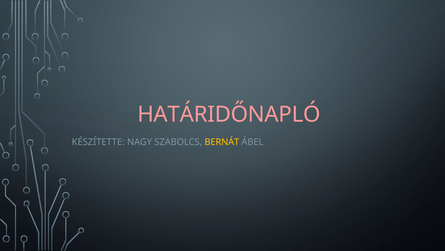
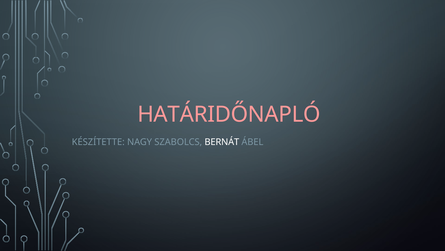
BERNÁT colour: yellow -> white (222, 142)
